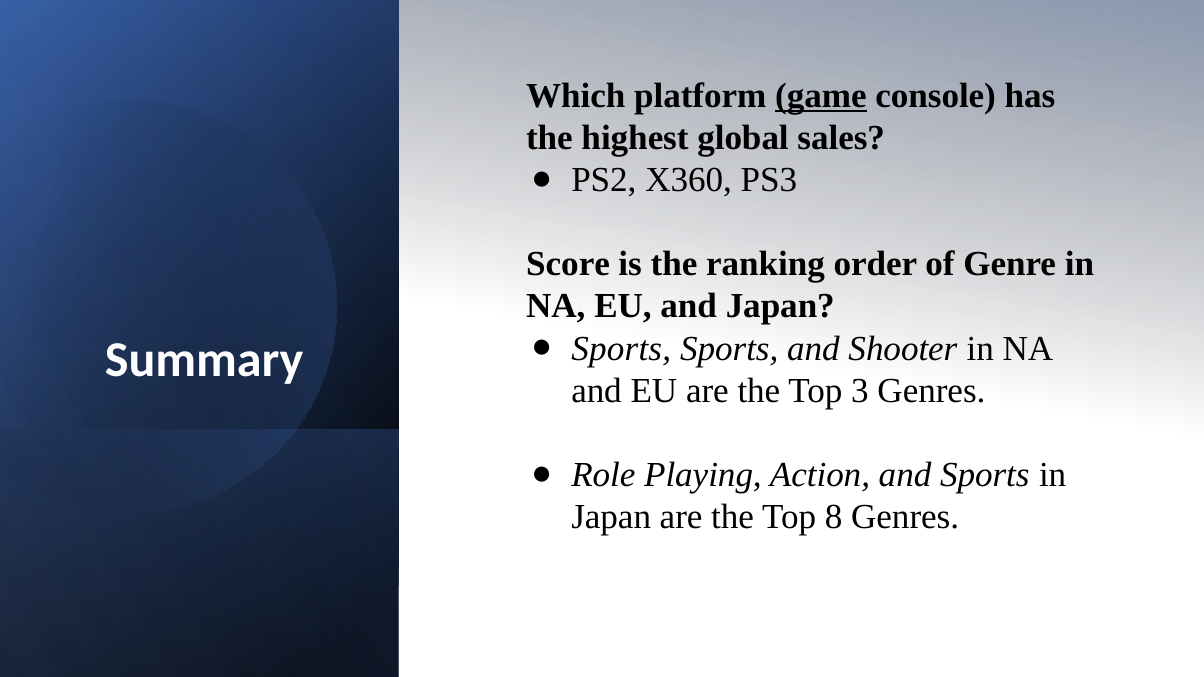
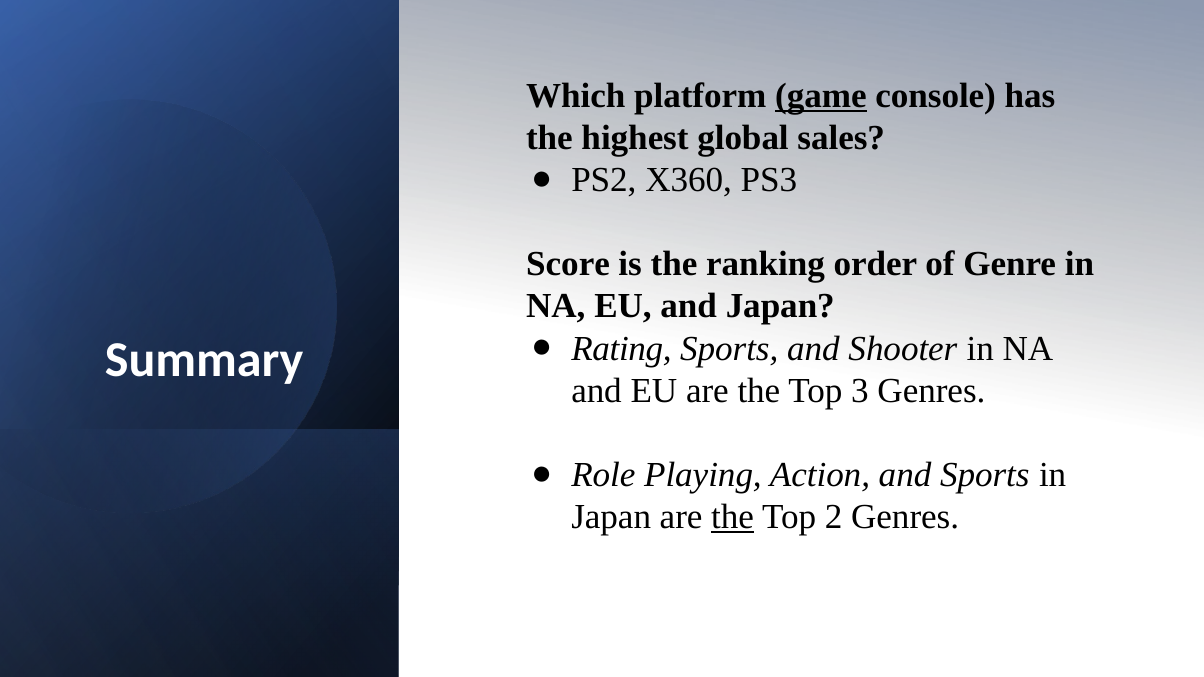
Sports: Sports -> Rating (621, 349)
the underline: none -> present (733, 517)
8: 8 -> 2 (834, 517)
